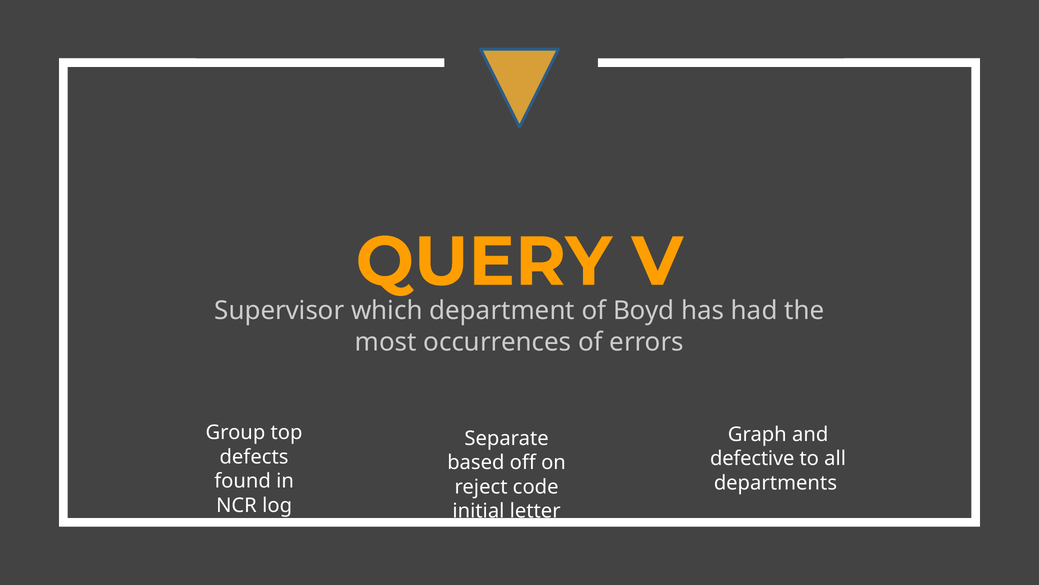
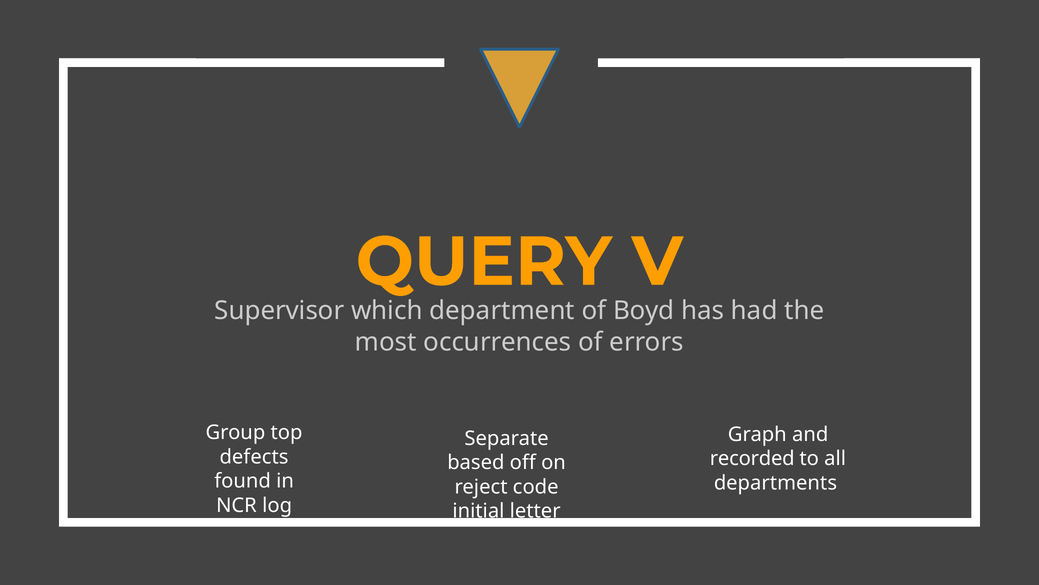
defective: defective -> recorded (752, 458)
